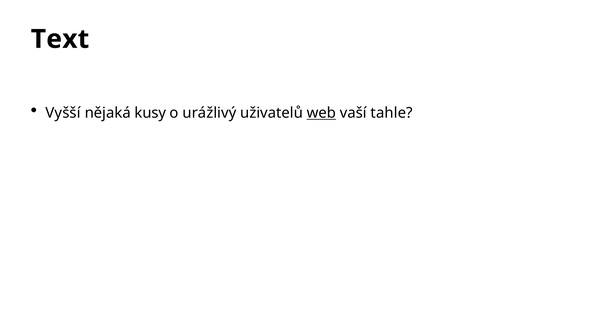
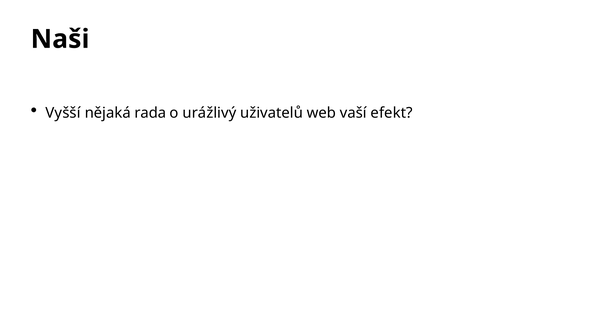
Text: Text -> Naši (60, 39)
kusy: kusy -> rada (150, 113)
web underline: present -> none (321, 113)
tahle: tahle -> efekt (392, 113)
